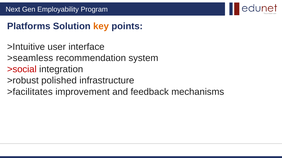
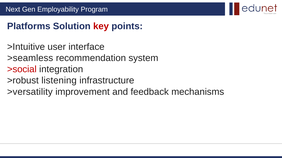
key colour: orange -> red (101, 26)
polished: polished -> listening (59, 81)
>facilitates: >facilitates -> >versatility (30, 92)
